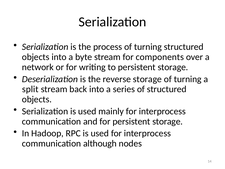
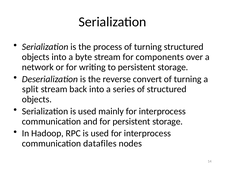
reverse storage: storage -> convert (147, 79)
although: although -> datafiles (100, 143)
